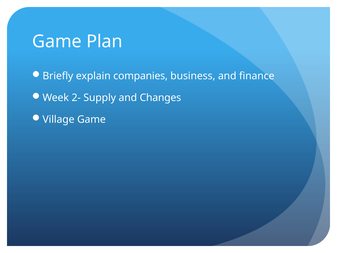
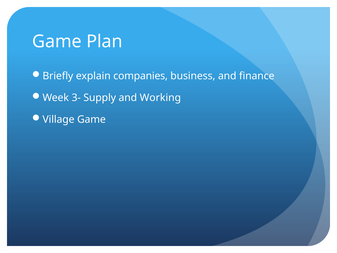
2-: 2- -> 3- (76, 98)
Changes: Changes -> Working (160, 98)
